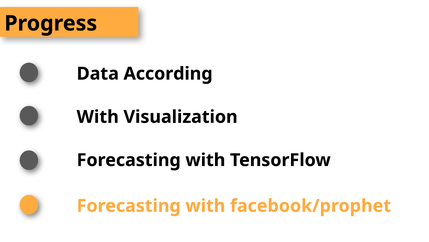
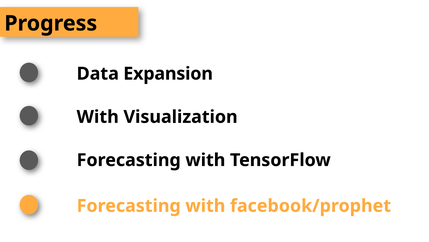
According: According -> Expansion (168, 74)
